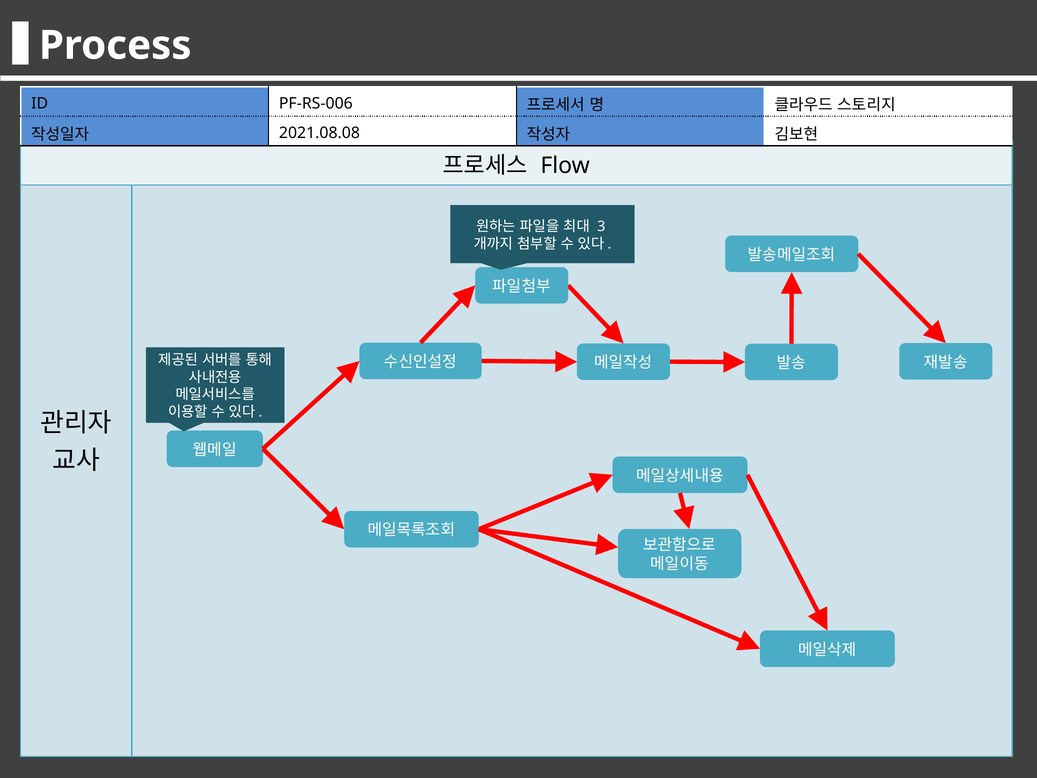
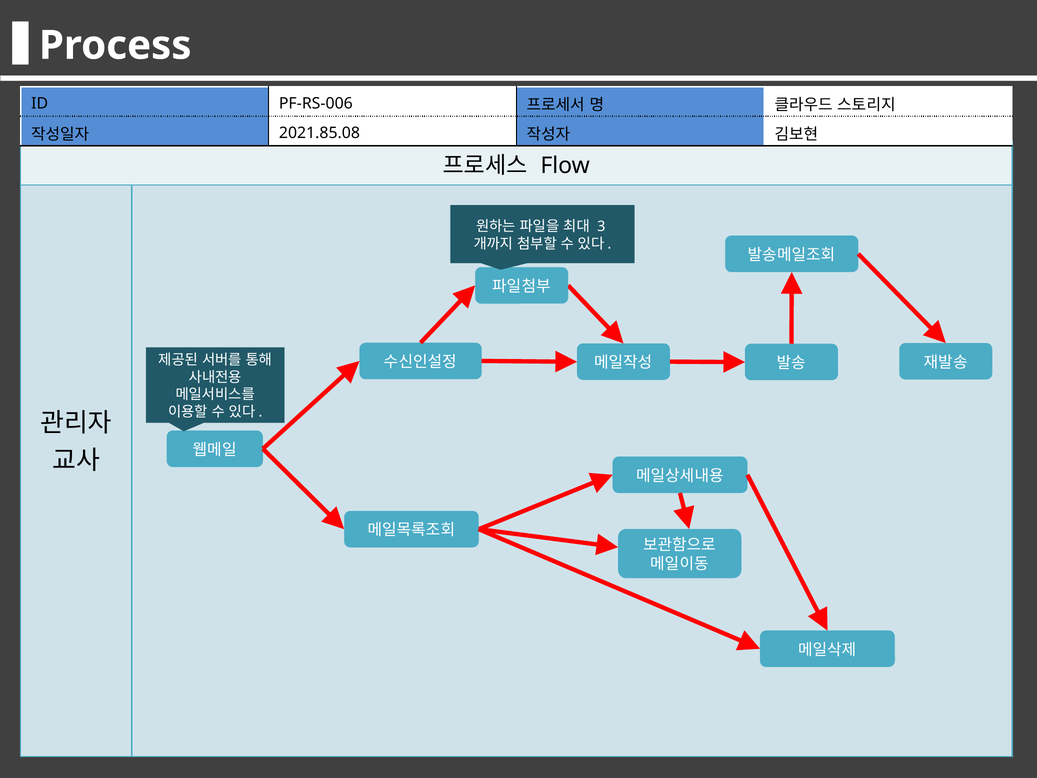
2021.08.08: 2021.08.08 -> 2021.85.08 (319, 133)
